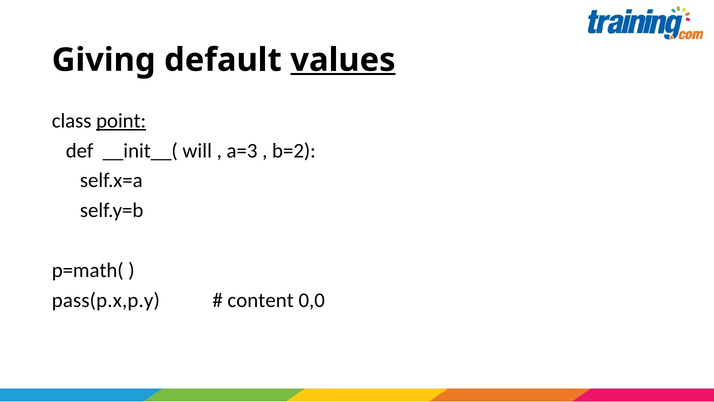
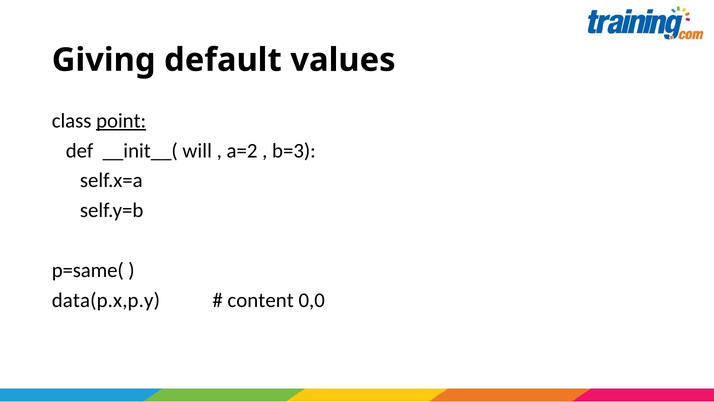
values underline: present -> none (343, 60)
a=3: a=3 -> a=2 (242, 151)
b=2: b=2 -> b=3 (294, 151)
p=math(: p=math( -> p=same( (88, 270)
pass(p.x,p.y: pass(p.x,p.y -> data(p.x,p.y (106, 300)
